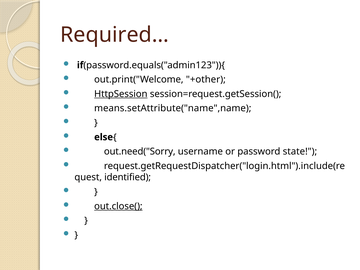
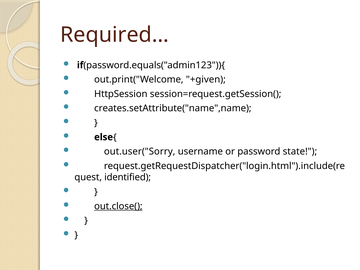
+other: +other -> +given (206, 80)
HttpSession underline: present -> none (121, 94)
means.setAttribute("name",name: means.setAttribute("name",name -> creates.setAttribute("name",name (173, 108)
out.need("Sorry: out.need("Sorry -> out.user("Sorry (140, 152)
